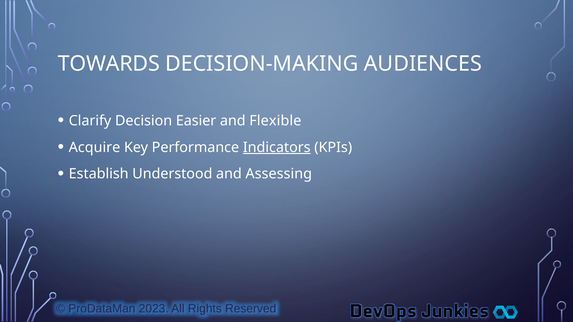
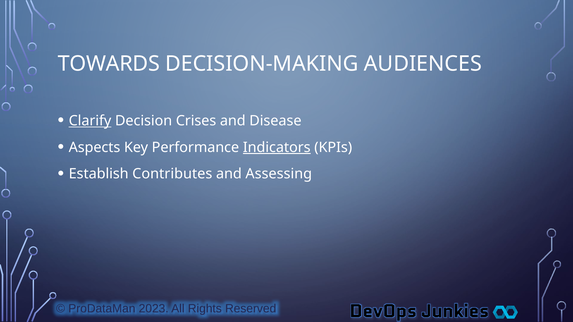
Clarify underline: none -> present (90, 121)
Easier: Easier -> Crises (196, 121)
Flexible: Flexible -> Disease (275, 121)
Acquire: Acquire -> Aspects (95, 148)
Understood: Understood -> Contributes (172, 174)
